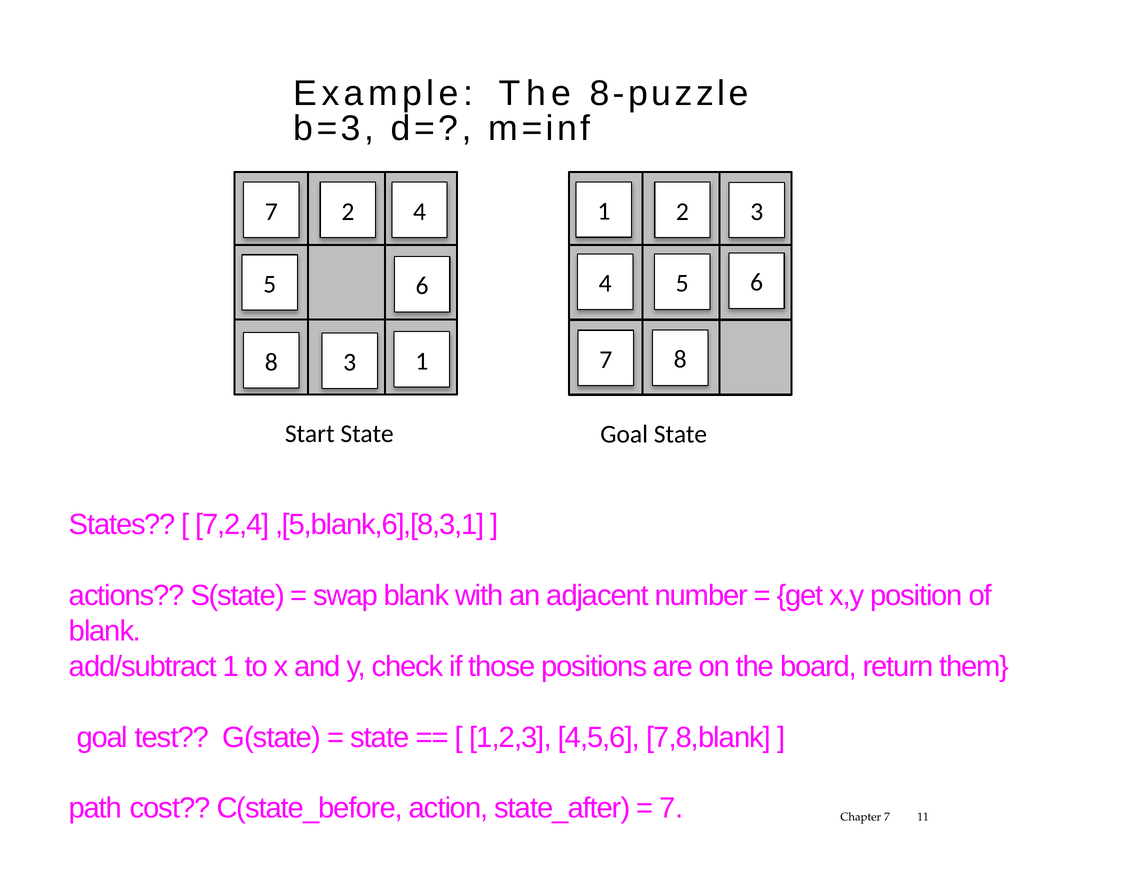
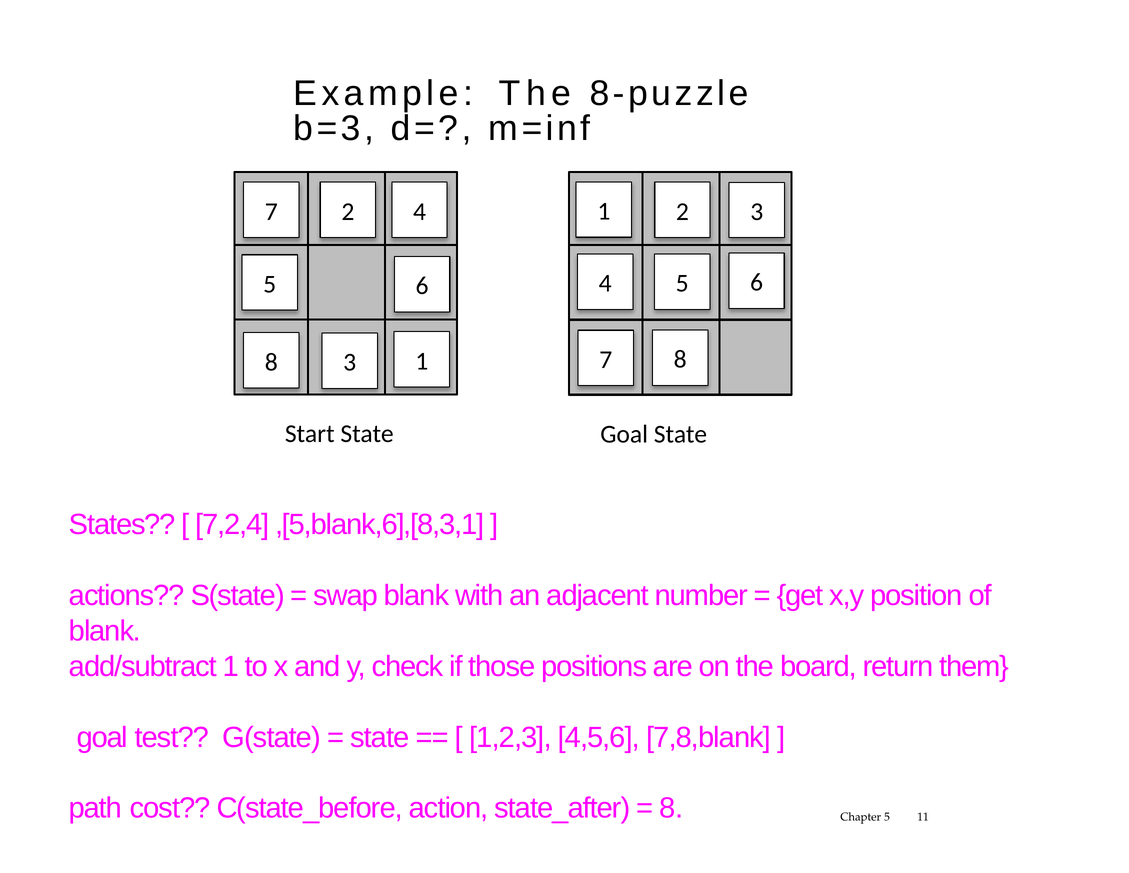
7: 7 -> 8 (671, 808)
Chapter 7: 7 -> 5 (887, 817)
